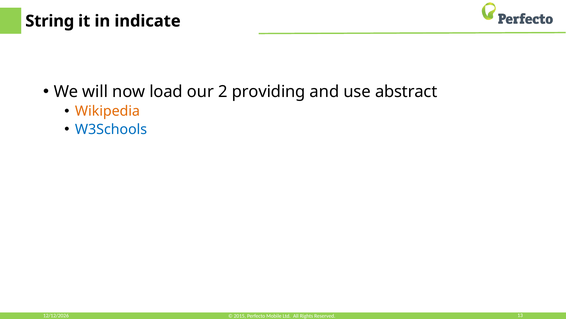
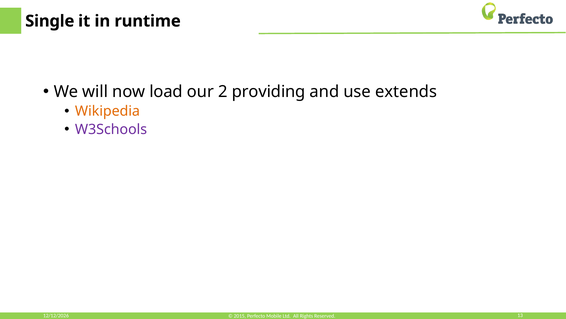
String: String -> Single (50, 21)
indicate: indicate -> runtime (148, 21)
abstract: abstract -> extends (406, 92)
W3Schools colour: blue -> purple (111, 129)
